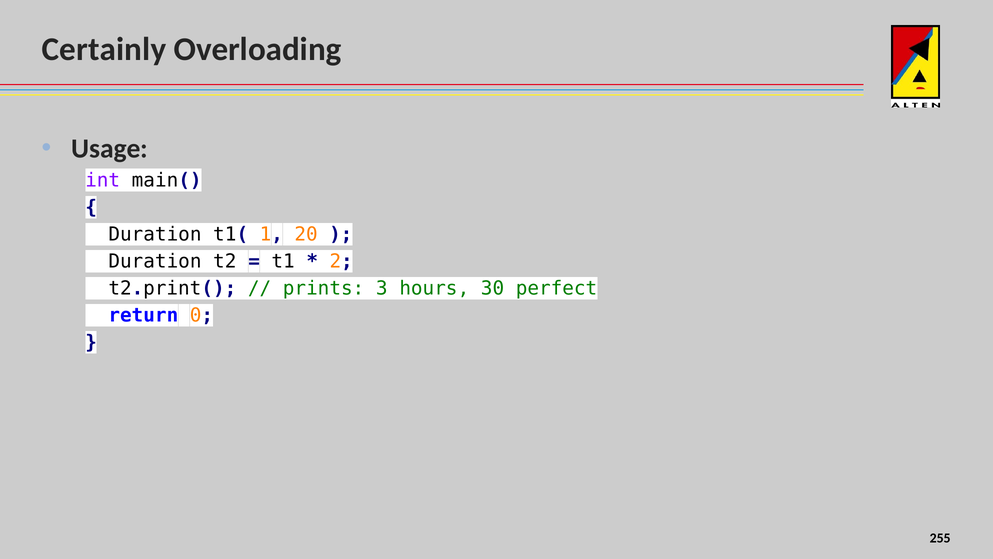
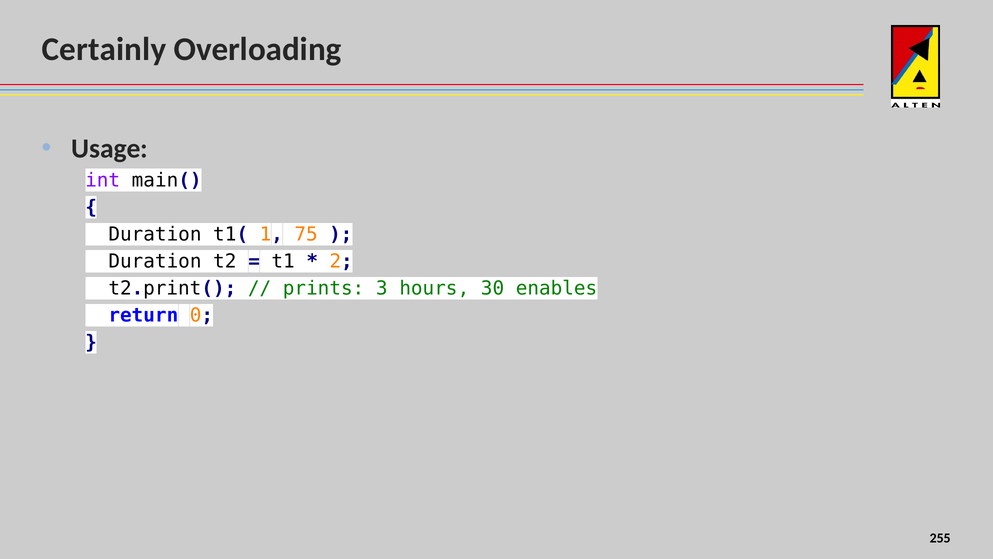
20: 20 -> 75 (306, 234)
perfect: perfect -> enables (557, 289)
